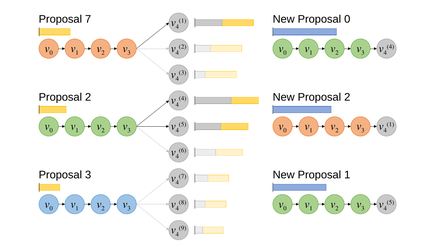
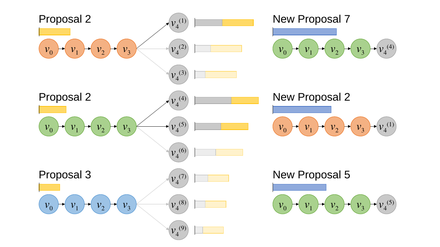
7: 7 -> 2 (88, 19)
Proposal 0: 0 -> 7 (347, 19)
Proposal 1: 1 -> 5 (347, 175)
